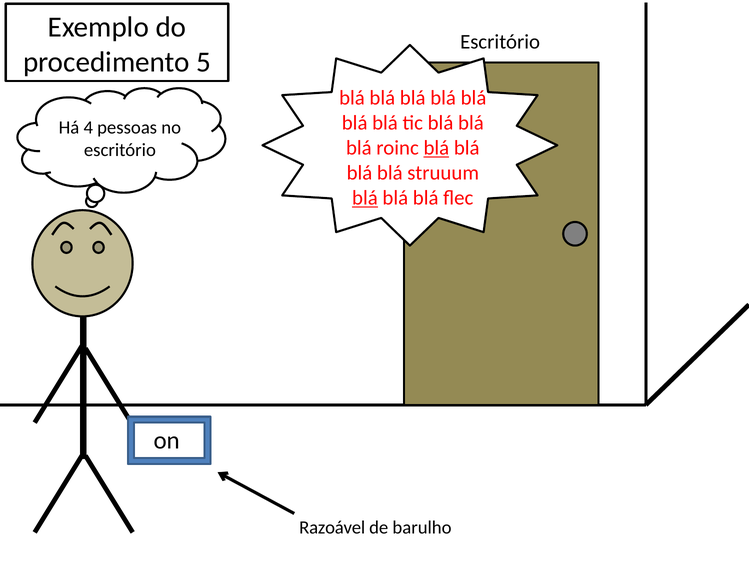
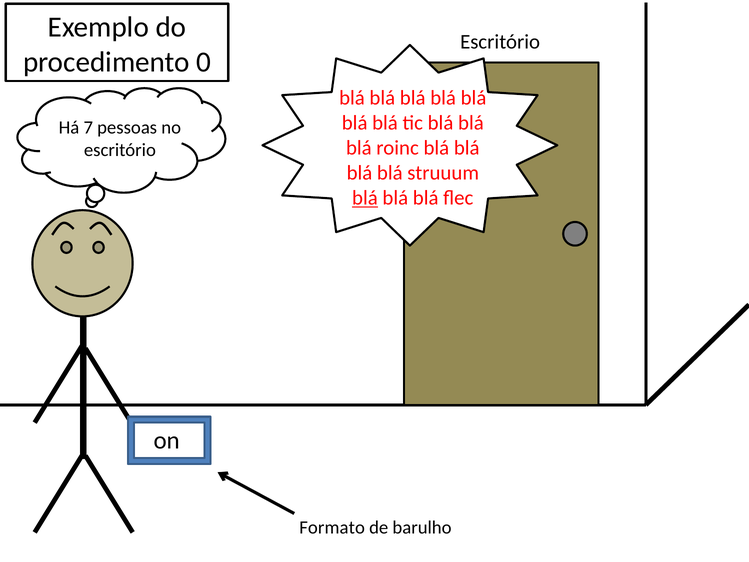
5: 5 -> 0 (203, 62)
4: 4 -> 7 (88, 127)
blá underline: present -> none (436, 148)
Razoável: Razoável -> Formato (332, 527)
